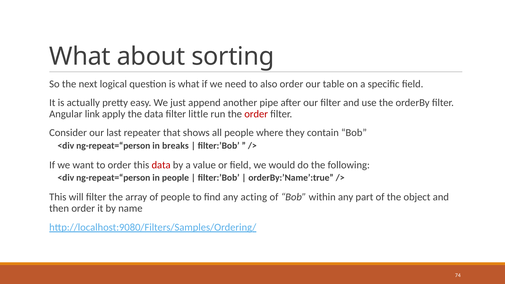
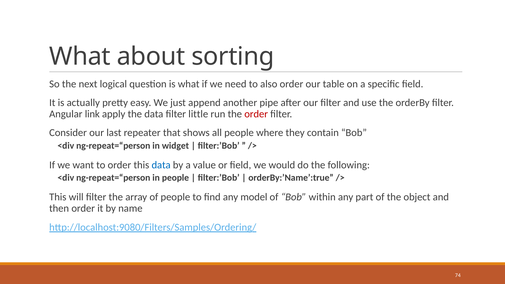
breaks: breaks -> widget (175, 146)
data colour: red -> blue (161, 165)
acting: acting -> model (254, 197)
